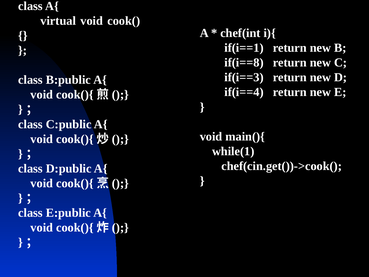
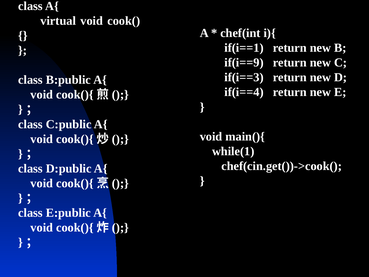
if(i==8: if(i==8 -> if(i==9 (244, 63)
